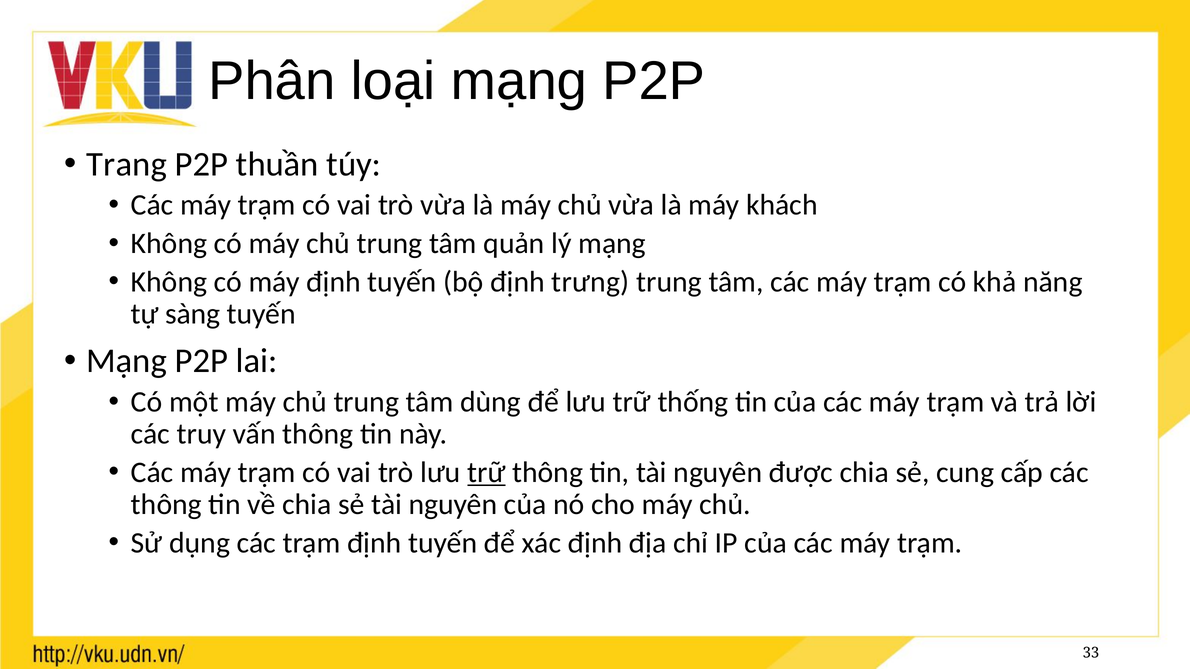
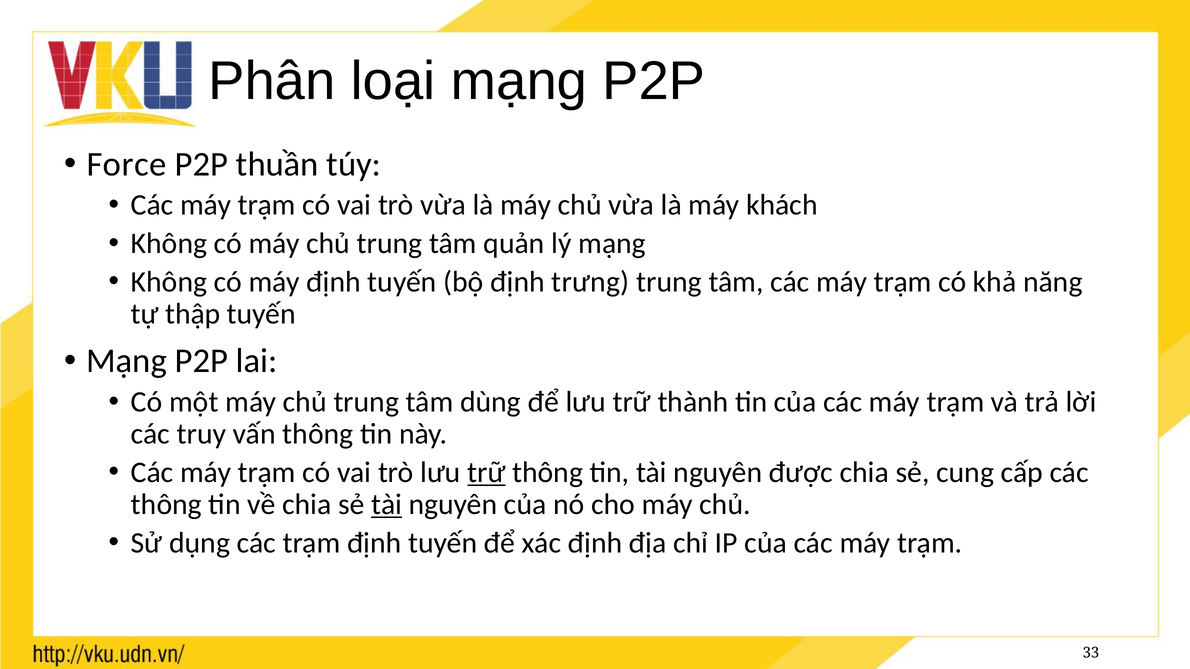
Trang: Trang -> Force (126, 164)
sàng: sàng -> thập (193, 314)
thống: thống -> thành (693, 402)
tài underline: none -> present (387, 505)
